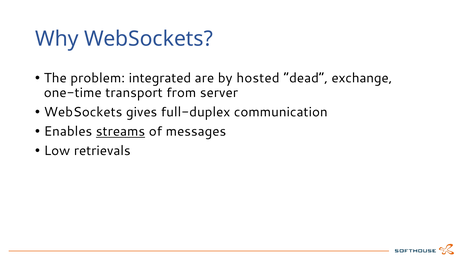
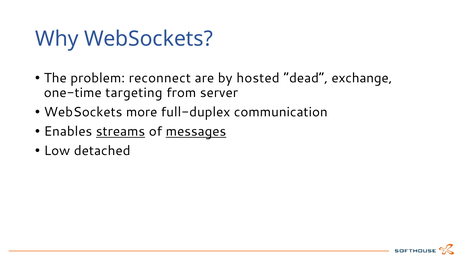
integrated: integrated -> reconnect (160, 78)
transport: transport -> targeting (134, 92)
gives: gives -> more (142, 112)
messages underline: none -> present (196, 131)
retrievals: retrievals -> detached (102, 150)
